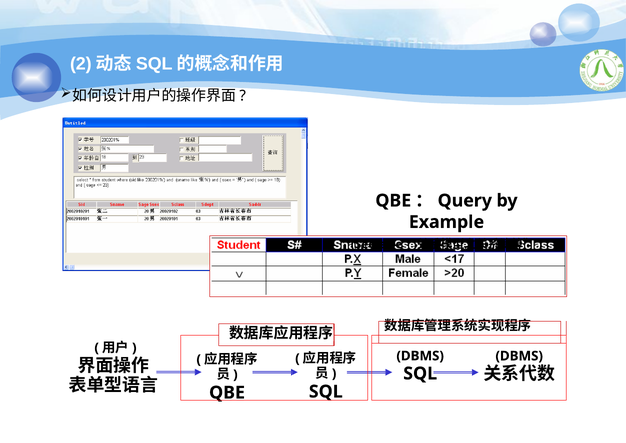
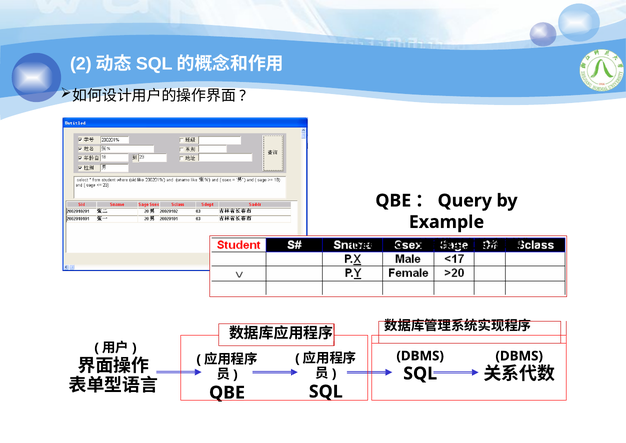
else: else -> into (391, 244)
